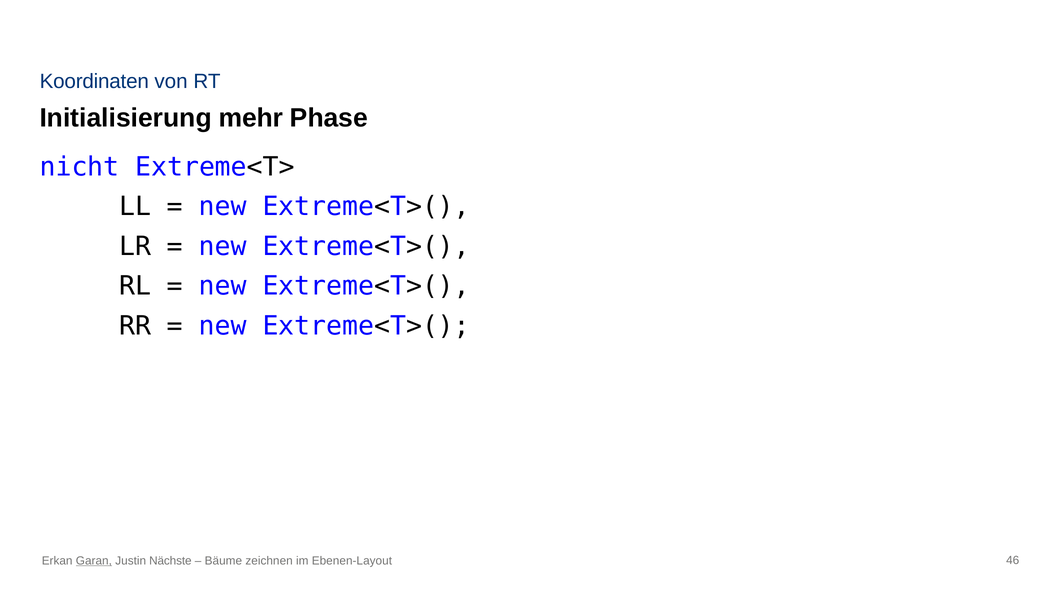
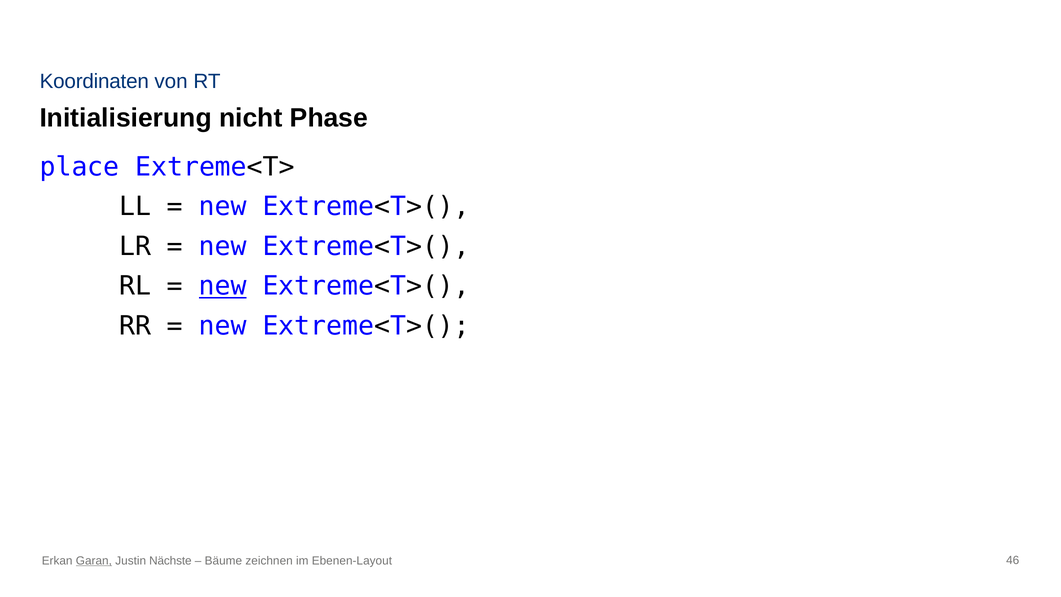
mehr: mehr -> nicht (251, 118)
nicht: nicht -> place (79, 167)
new underline: none -> present (223, 286)
